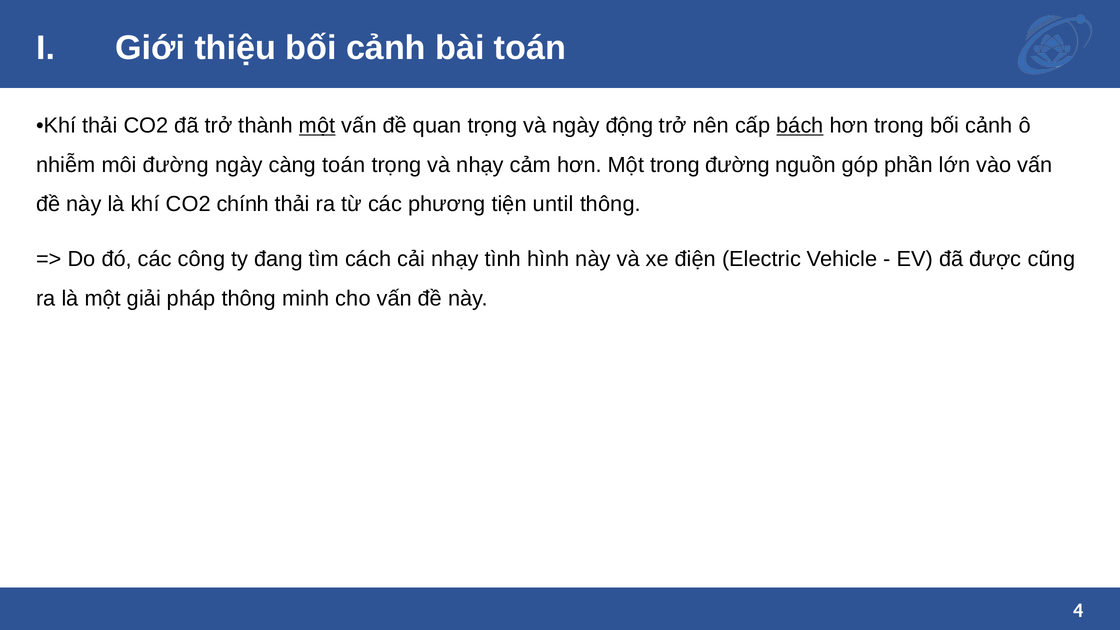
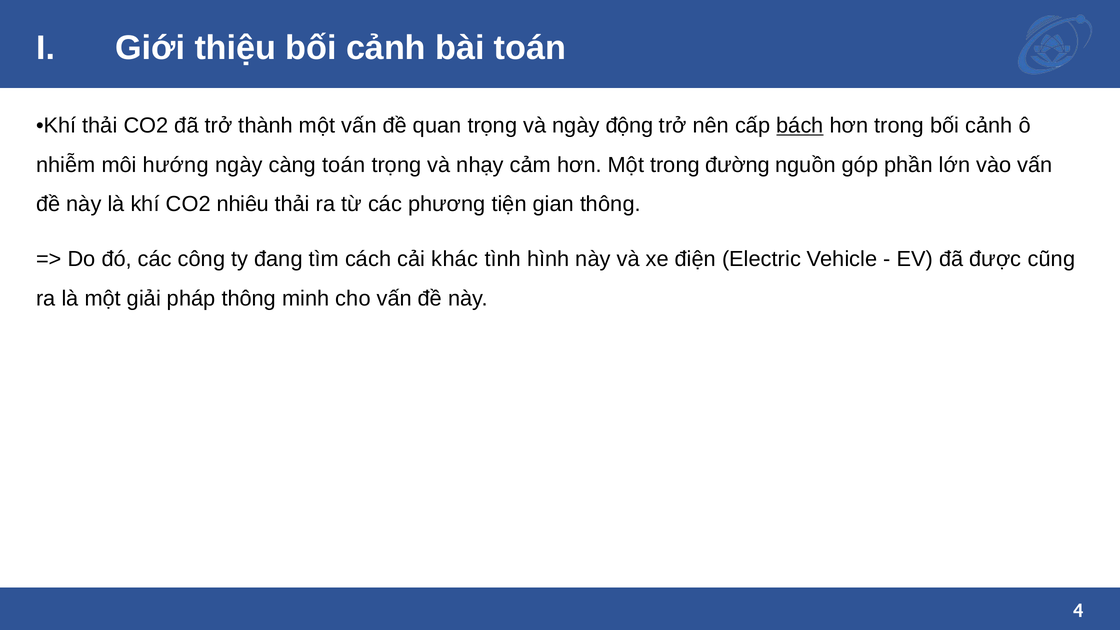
một underline: present -> none (317, 126)
môi đường: đường -> hướng (176, 165)
chính: chính -> nhiêu (243, 204)
until: until -> gian (553, 204)
cải nhạy: nhạy -> khác (455, 259)
